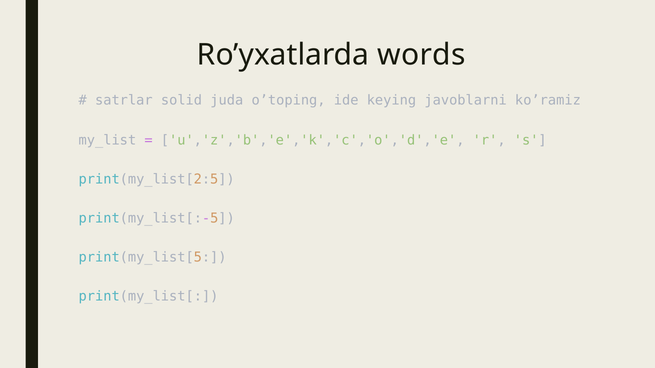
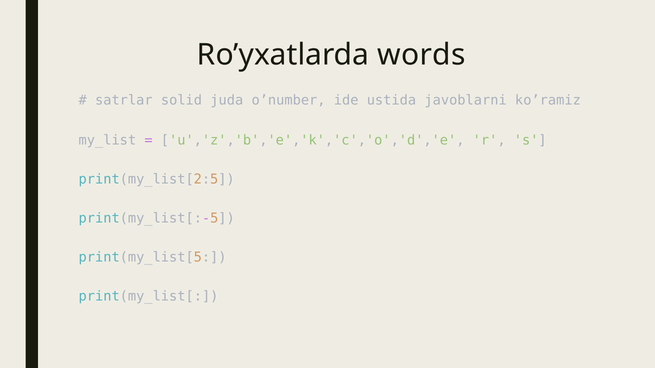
o’toping: o’toping -> o’number (289, 101)
keying: keying -> ustida (391, 101)
